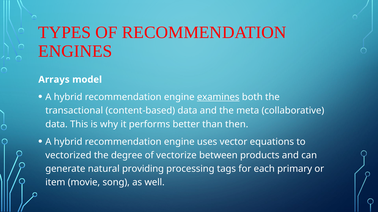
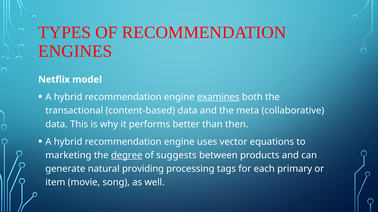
Arrays: Arrays -> Netflix (54, 80)
vectorized: vectorized -> marketing (68, 156)
degree underline: none -> present (127, 156)
vectorize: vectorize -> suggests (176, 156)
